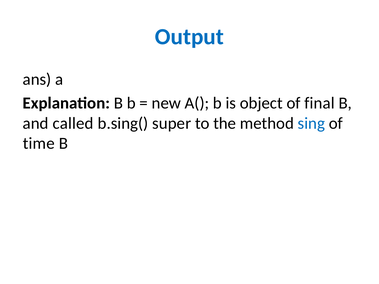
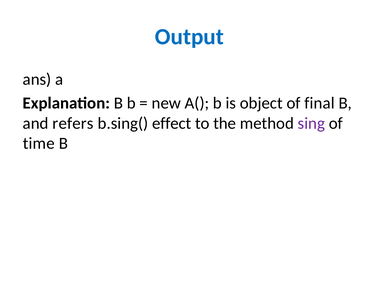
called: called -> refers (73, 123)
super: super -> effect (172, 123)
sing colour: blue -> purple (311, 123)
